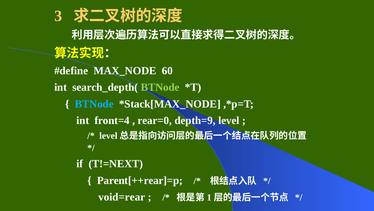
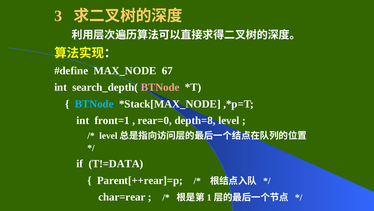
60: 60 -> 67 (167, 70)
BTNode colour: light green -> pink (160, 87)
front=4: front=4 -> front=1 (112, 120)
depth=9: depth=9 -> depth=8 (195, 120)
T!=NEXT: T!=NEXT -> T!=DATA (116, 163)
void=rear: void=rear -> char=rear (122, 197)
